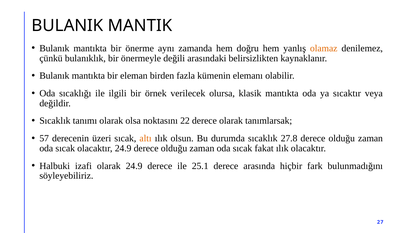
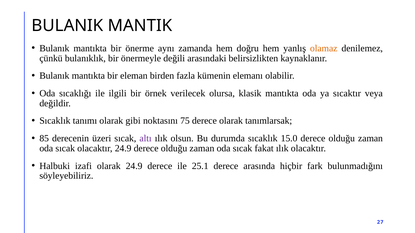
olsa: olsa -> gibi (133, 121)
22: 22 -> 75 (185, 121)
57: 57 -> 85 (44, 139)
altı colour: orange -> purple (146, 139)
27.8: 27.8 -> 15.0 (289, 139)
